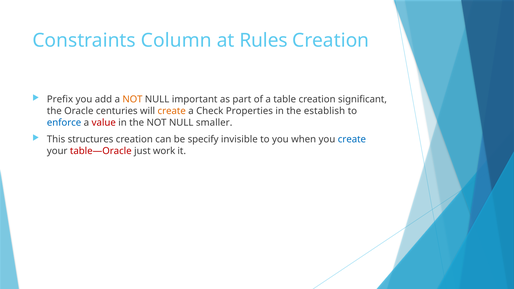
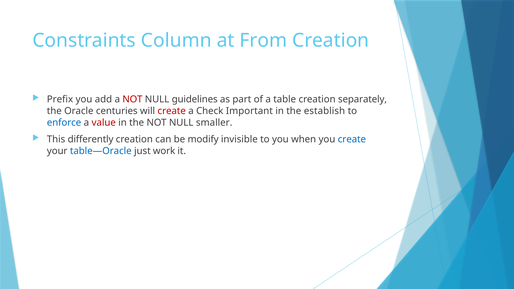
Rules: Rules -> From (263, 41)
NOT colour: orange -> red (132, 99)
important: important -> guidelines (195, 99)
significant: significant -> separately (363, 99)
create colour: orange -> red (172, 111)
Properties: Properties -> Important (249, 111)
structures: structures -> differently (91, 140)
specify: specify -> modify (203, 140)
table—Oracle colour: red -> blue (101, 151)
